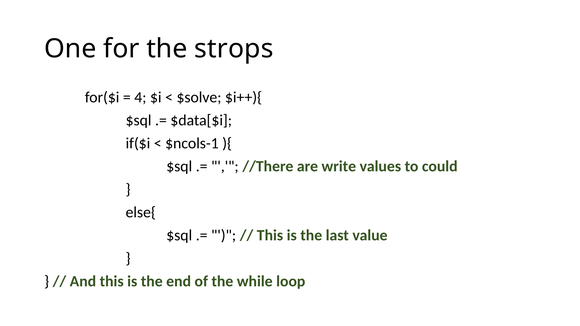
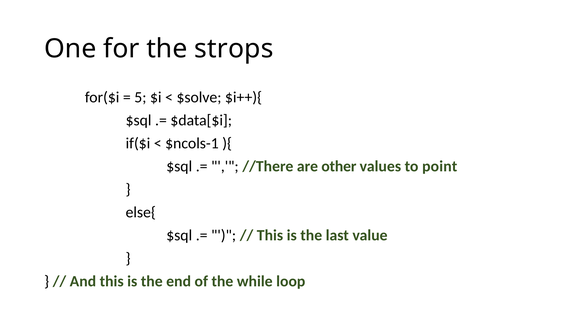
4: 4 -> 5 (140, 97)
write: write -> other (339, 166)
could: could -> point (440, 166)
